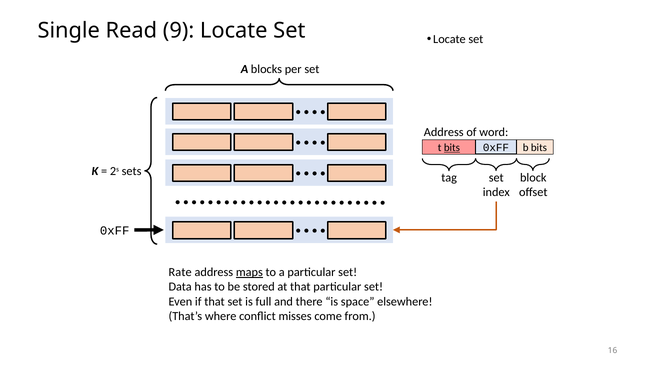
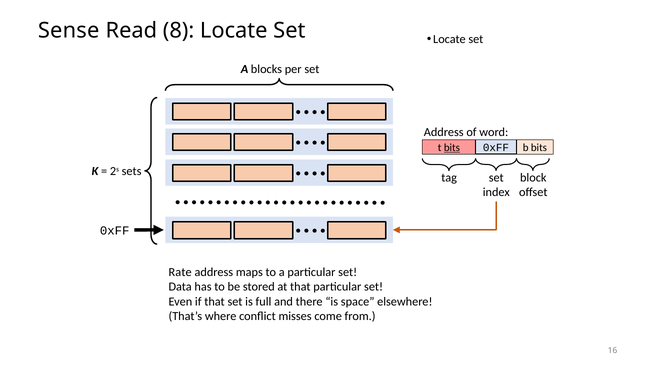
Single: Single -> Sense (69, 31)
9: 9 -> 8 (179, 31)
maps underline: present -> none (249, 272)
